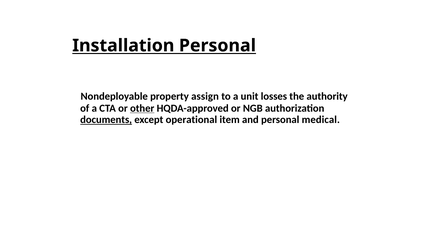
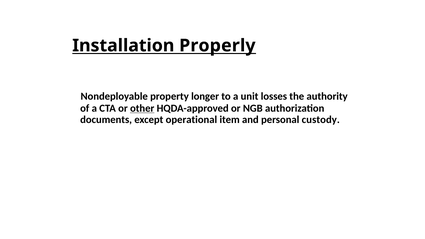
Installation Personal: Personal -> Properly (217, 46)
assign: assign -> longer (205, 96)
documents underline: present -> none (106, 120)
medical: medical -> custody (321, 120)
